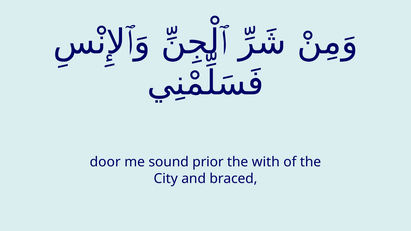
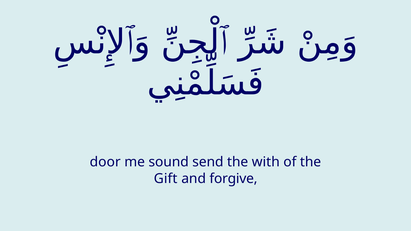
prior: prior -> send (208, 162)
City: City -> Gift (166, 179)
braced: braced -> forgive (233, 179)
